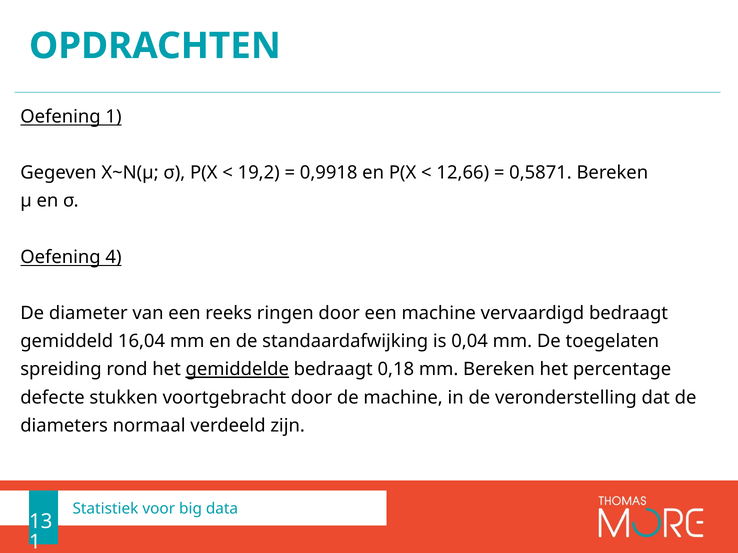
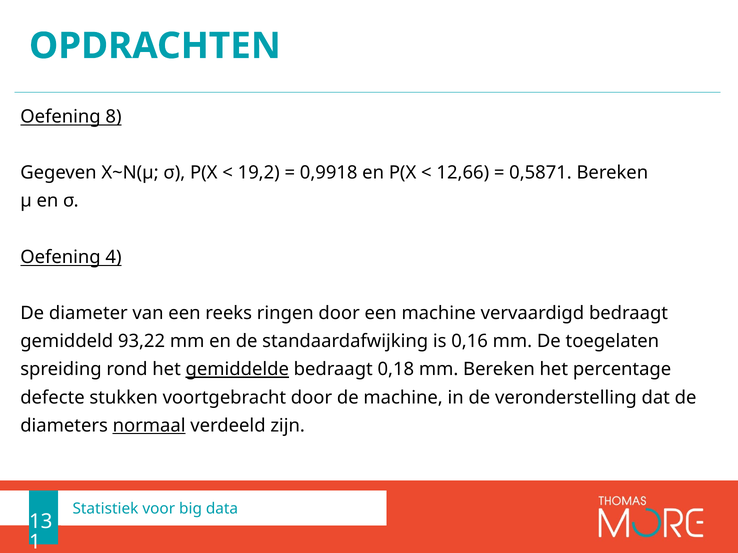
Oefening 1: 1 -> 8 (114, 117)
16,04: 16,04 -> 93,22 (142, 342)
0,04: 0,04 -> 0,16 (470, 342)
normaal underline: none -> present (149, 426)
